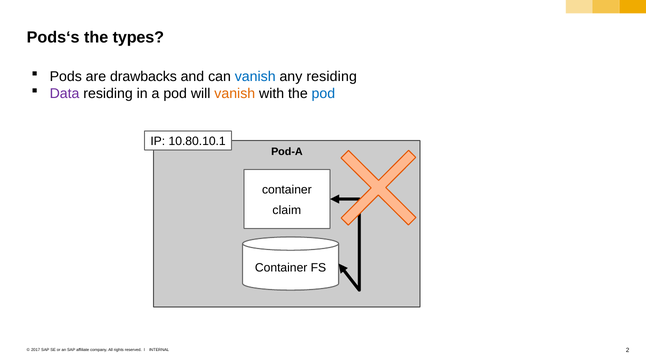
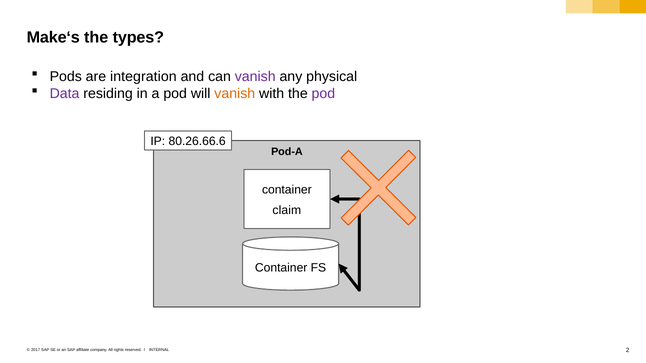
Pods‘s: Pods‘s -> Make‘s (53, 38)
drawbacks: drawbacks -> integration (143, 77)
vanish colour: blue -> purple (255, 77)
any residing: residing -> physical (332, 77)
pod colour: blue -> purple (323, 94)
10.80.10.1: 10.80.10.1 -> 80.26.66.6 (197, 142)
